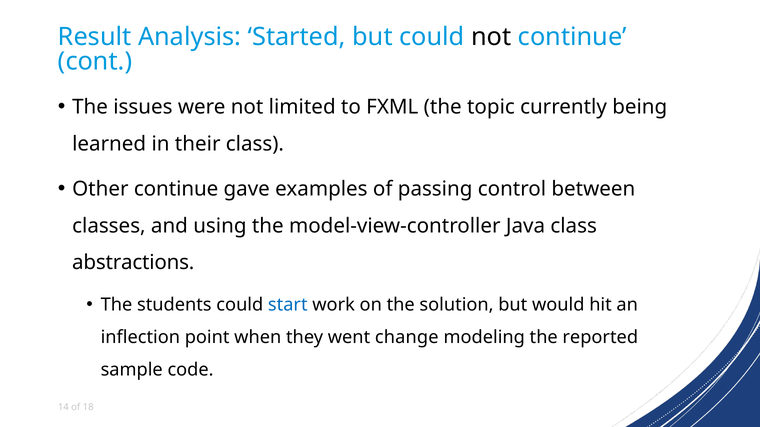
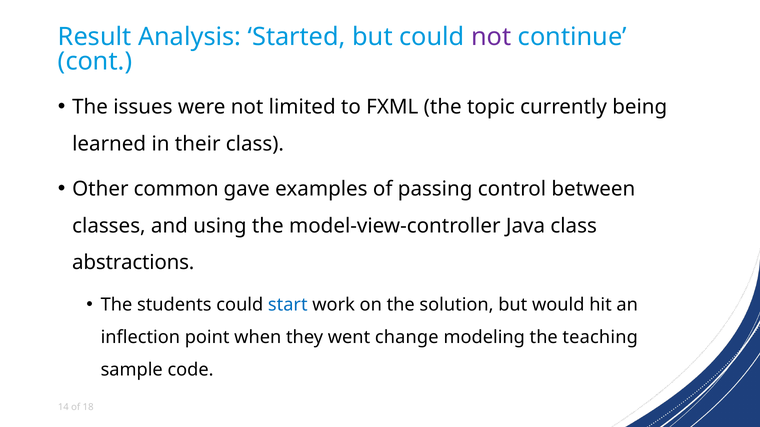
not colour: black -> purple (491, 37)
Other continue: continue -> common (176, 189)
reported: reported -> teaching (600, 338)
